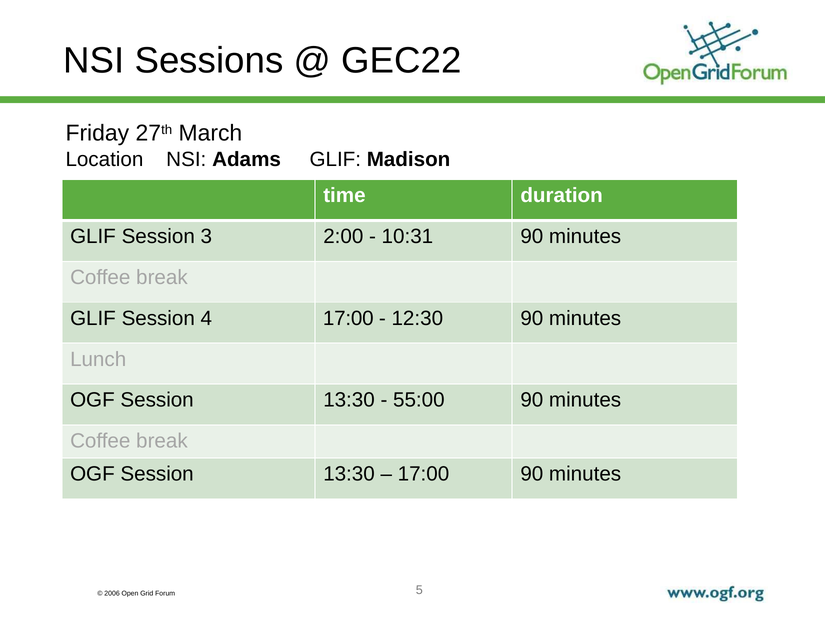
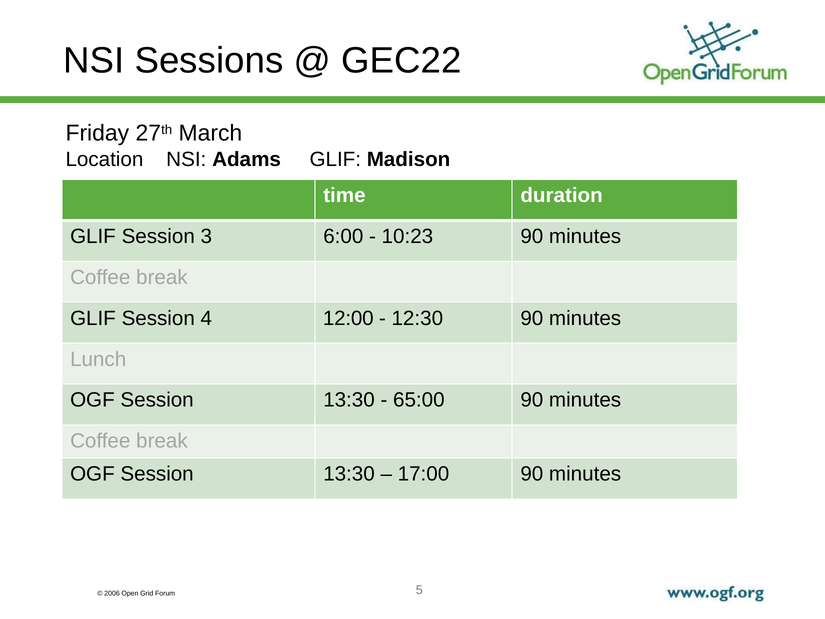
2:00: 2:00 -> 6:00 (343, 236)
10:31: 10:31 -> 10:23 (407, 236)
4 17:00: 17:00 -> 12:00 (348, 318)
55:00: 55:00 -> 65:00 (419, 400)
